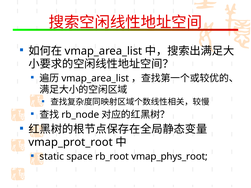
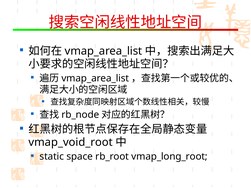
vmap_prot_root: vmap_prot_root -> vmap_void_root (71, 143)
vmap_phys_root: vmap_phys_root -> vmap_long_root (169, 157)
